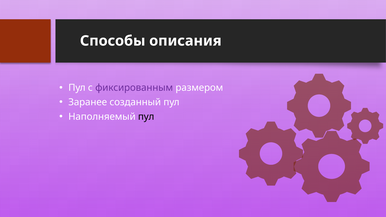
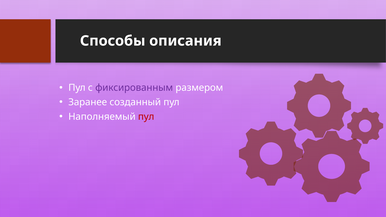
пул colour: black -> red (146, 117)
